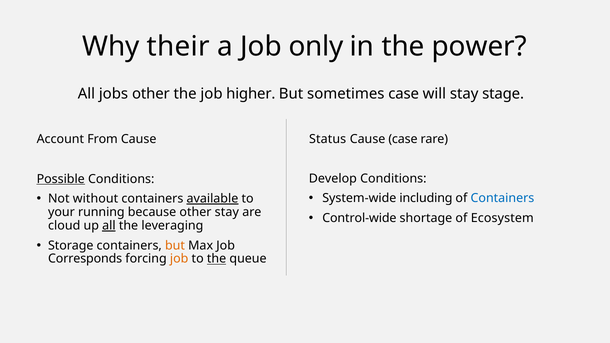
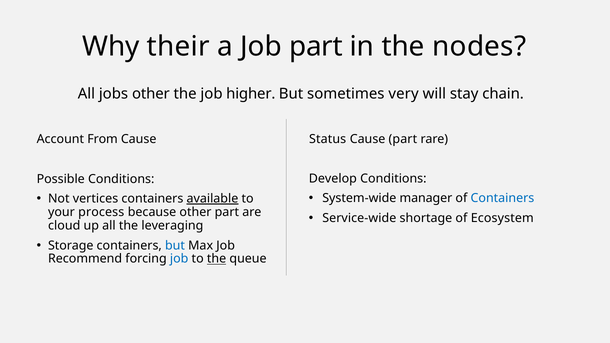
Job only: only -> part (316, 47)
power: power -> nodes (479, 47)
sometimes case: case -> very (404, 94)
stage: stage -> chain (503, 94)
Cause case: case -> part (403, 139)
Possible underline: present -> none (61, 179)
including: including -> manager (426, 198)
without: without -> vertices (96, 199)
running: running -> process (101, 212)
other stay: stay -> part (227, 212)
Control-wide: Control-wide -> Service-wide (359, 218)
all underline: present -> none (109, 226)
but colour: orange -> blue (175, 245)
Corresponds: Corresponds -> Recommend (85, 259)
job colour: orange -> blue (179, 259)
